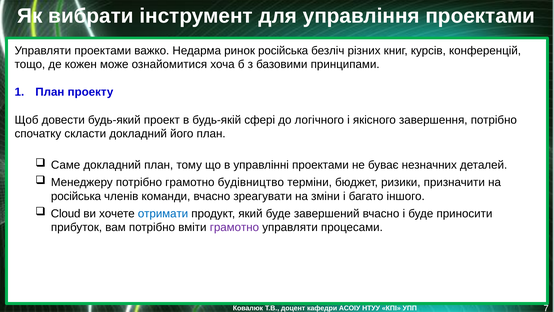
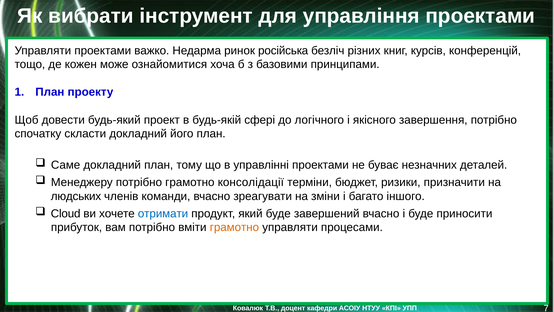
будівництво: будівництво -> консолідації (251, 182)
російська: російська -> людських (76, 196)
грамотно colour: purple -> orange (234, 227)
